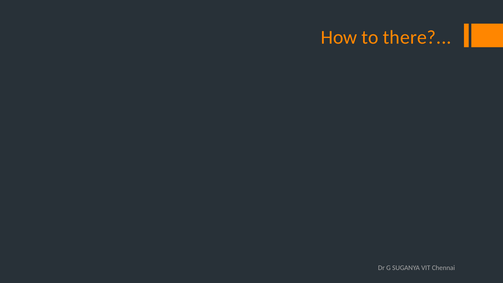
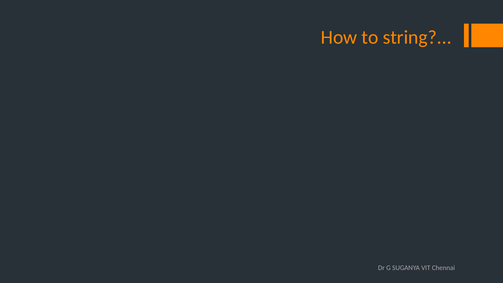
there: there -> string (417, 37)
